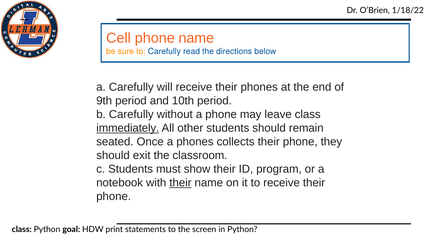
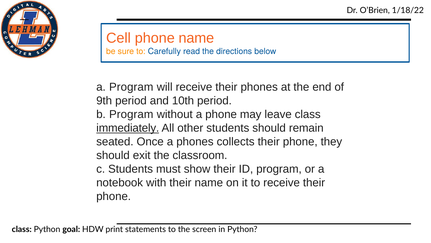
a Carefully: Carefully -> Program (131, 87)
b Carefully: Carefully -> Program (131, 114)
their underline: present -> none (180, 182)
